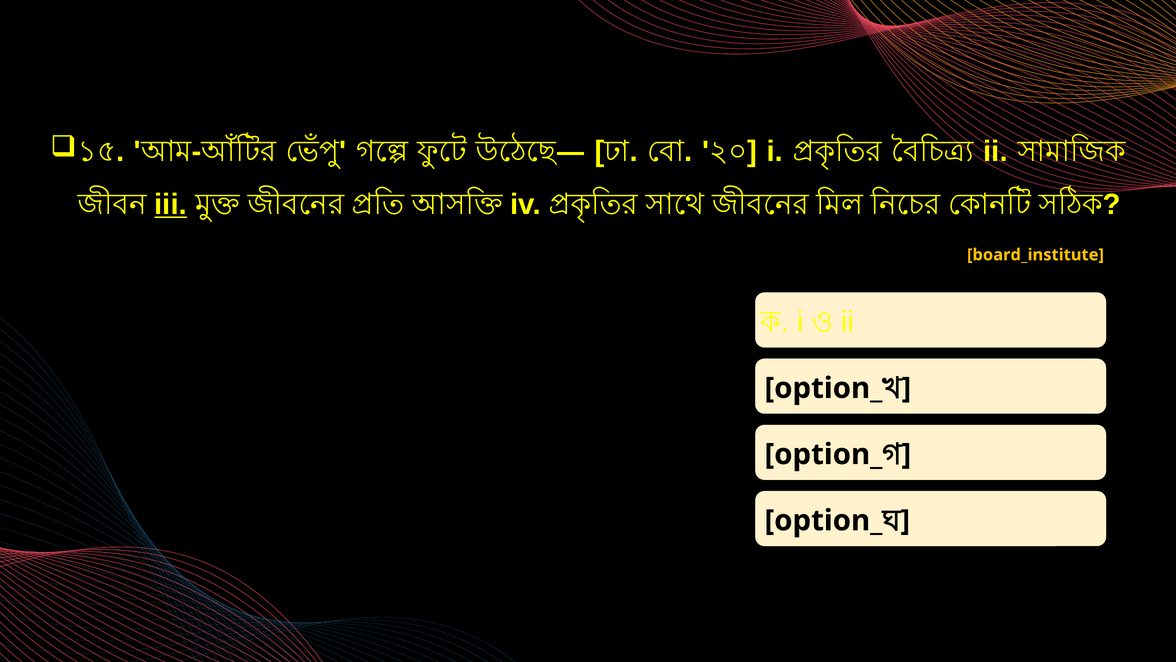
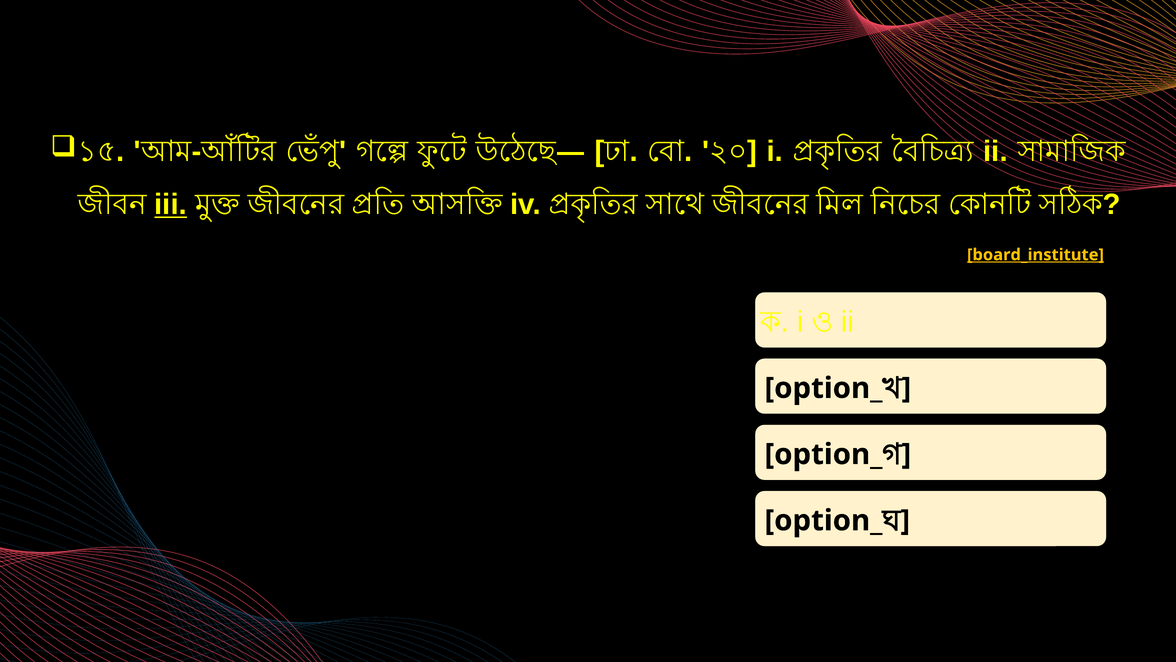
board_institute underline: none -> present (1035, 255)
